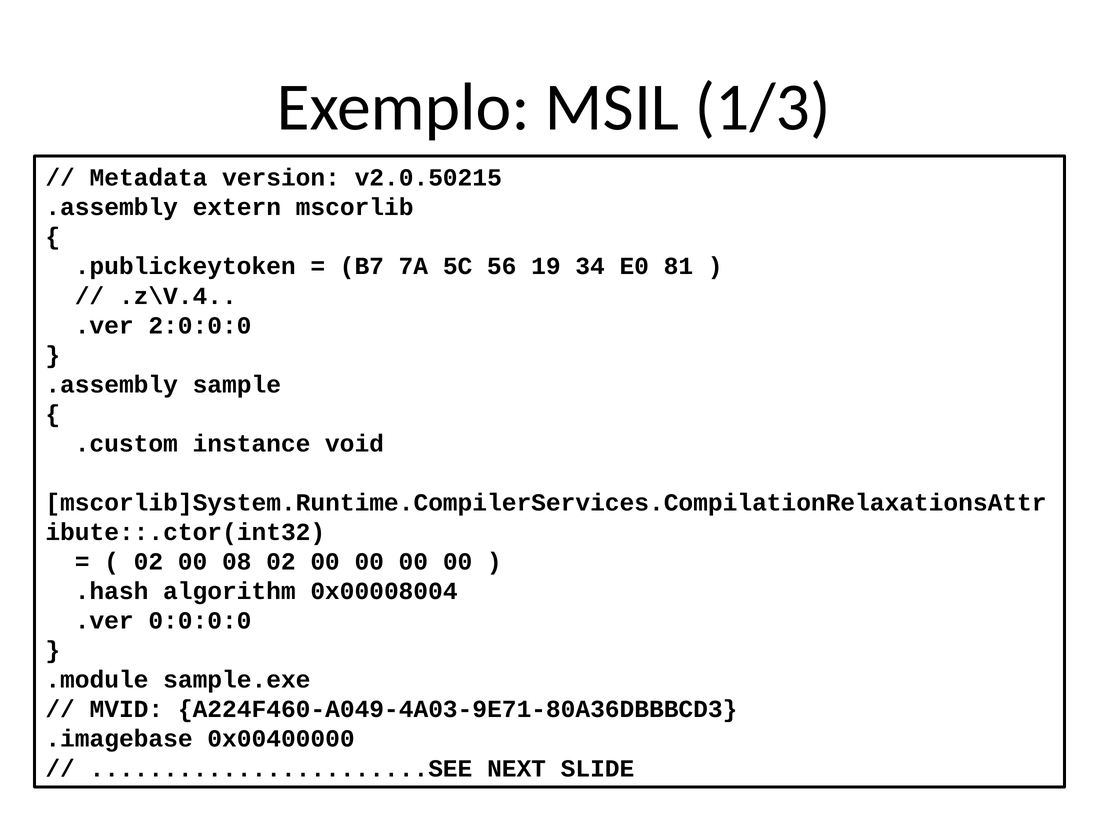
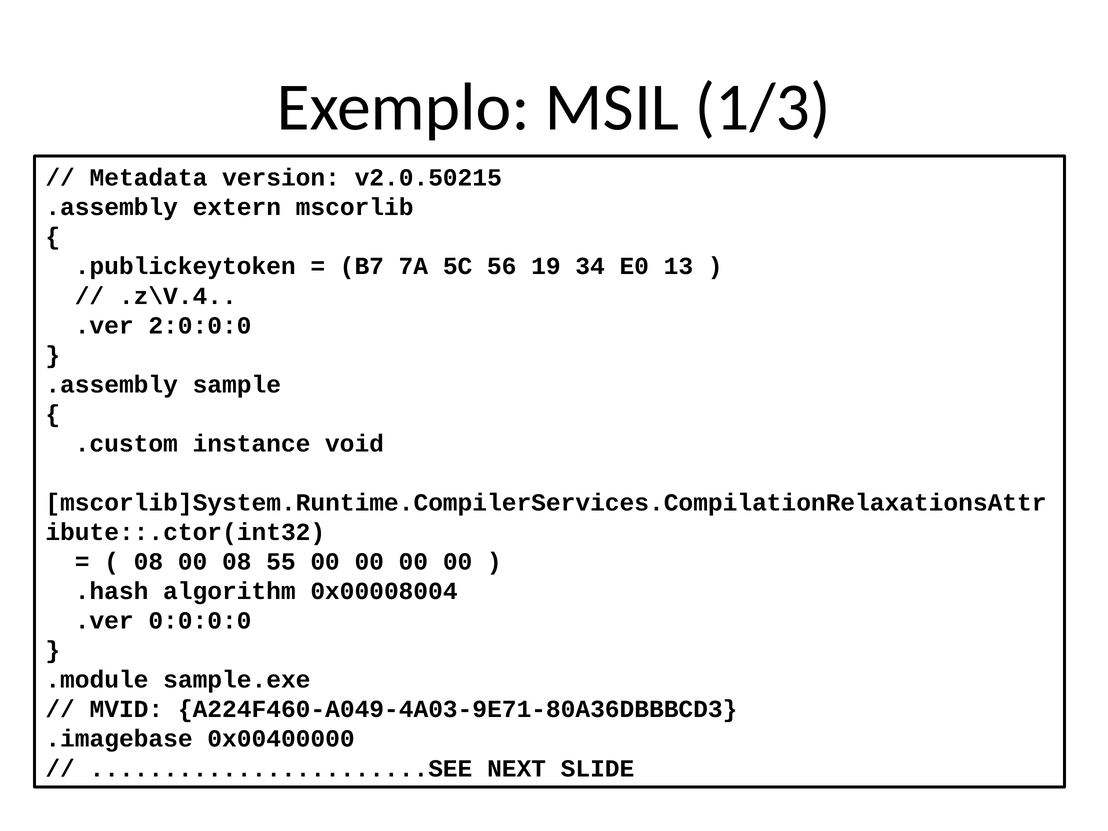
81: 81 -> 13 (678, 266)
02: 02 -> 08 (148, 562)
08 02: 02 -> 55 (281, 562)
